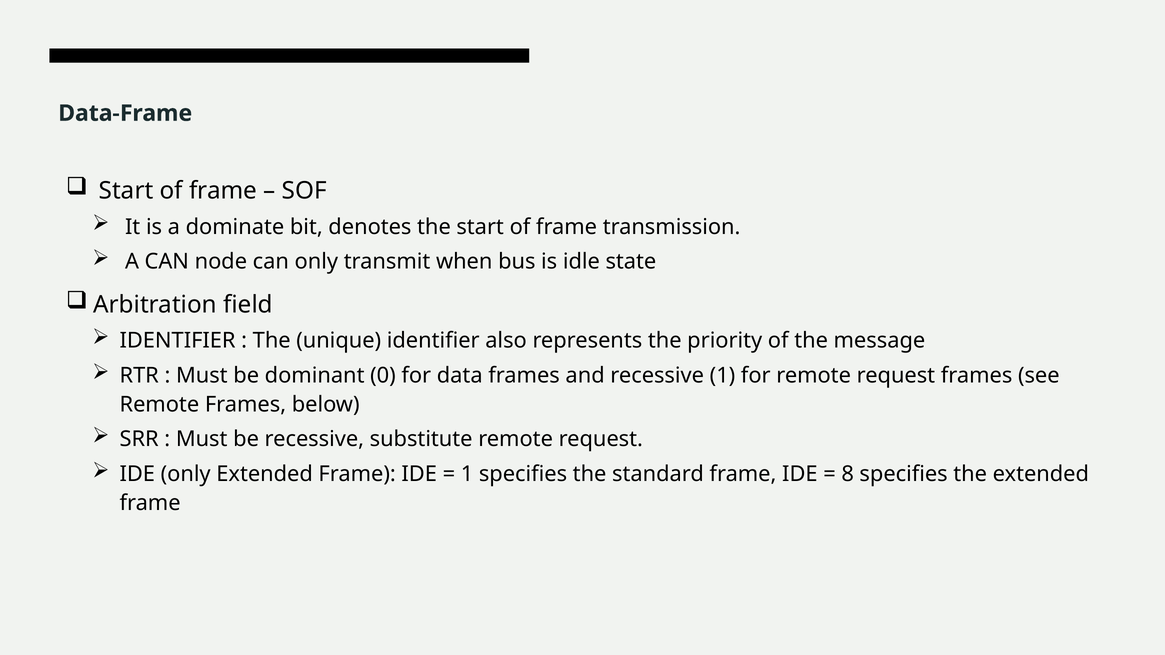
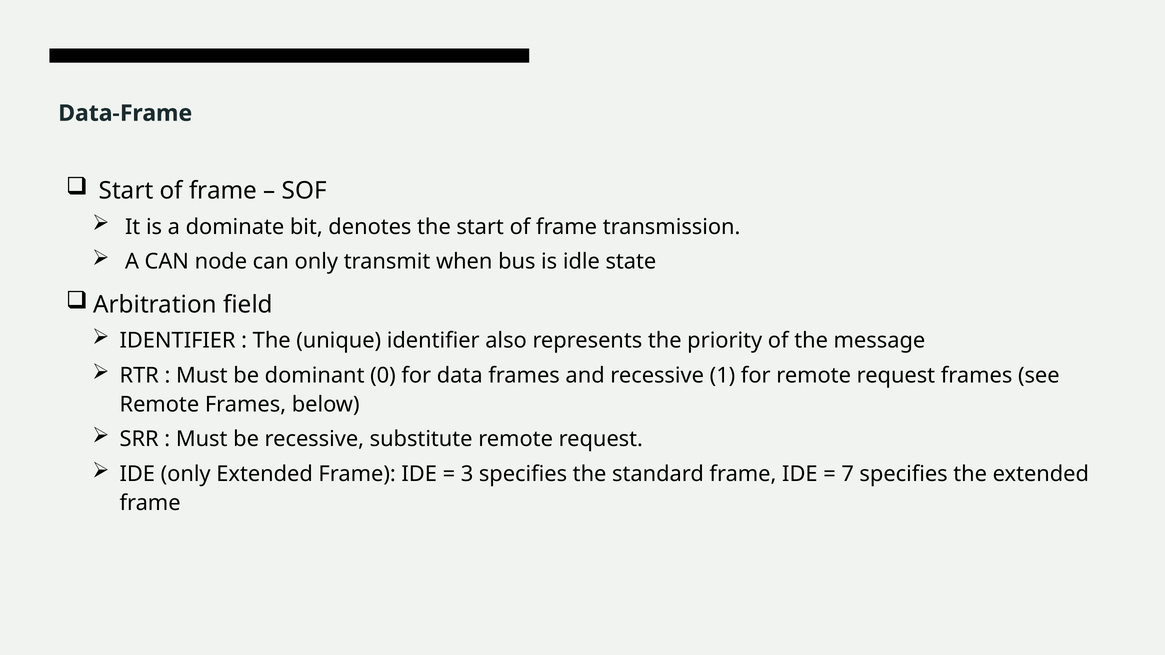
1: 1 -> 3 (467, 474)
8: 8 -> 7 (848, 474)
